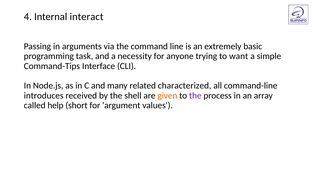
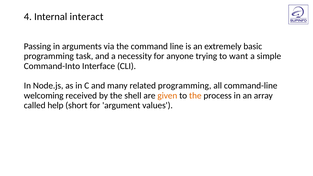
Command-Tips: Command-Tips -> Command-Into (52, 66)
related characterized: characterized -> programming (185, 86)
introduces: introduces -> welcoming (44, 96)
the colour: purple -> orange (195, 96)
